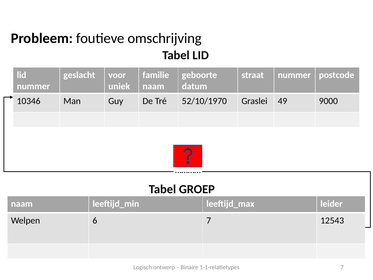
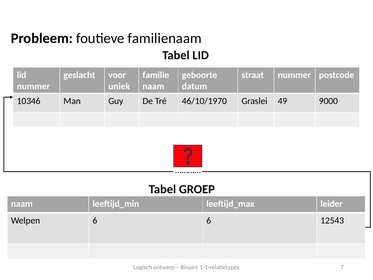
omschrijving: omschrijving -> familienaam (165, 38)
52/10/1970: 52/10/1970 -> 46/10/1970 (204, 101)
6 7: 7 -> 6 (209, 220)
